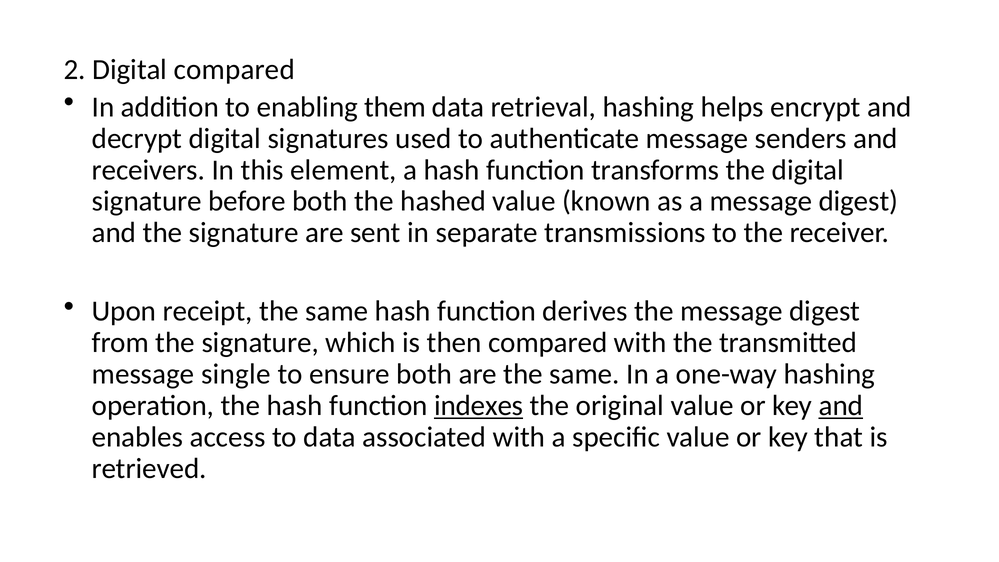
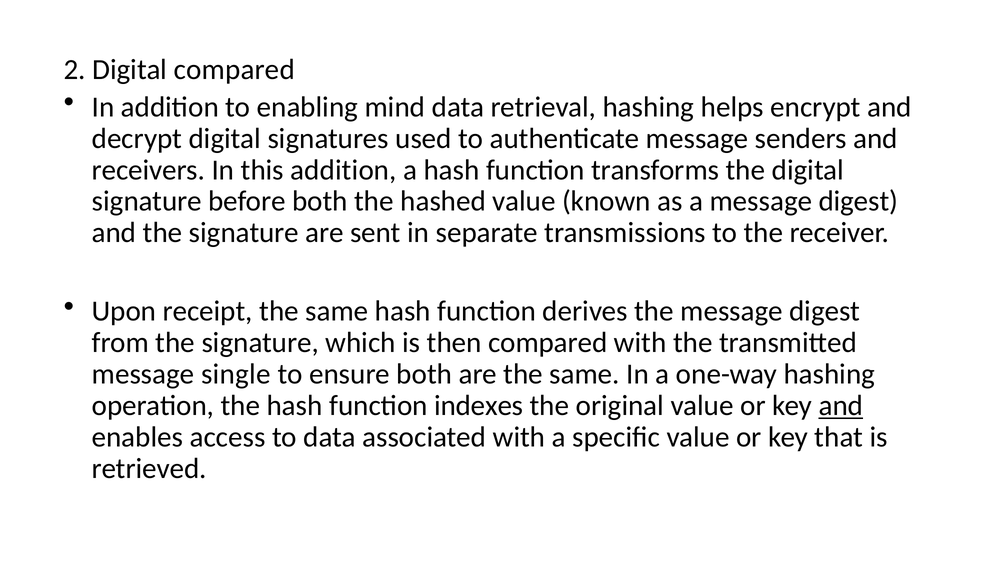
them: them -> mind (395, 107)
this element: element -> addition (344, 170)
indexes underline: present -> none (479, 406)
